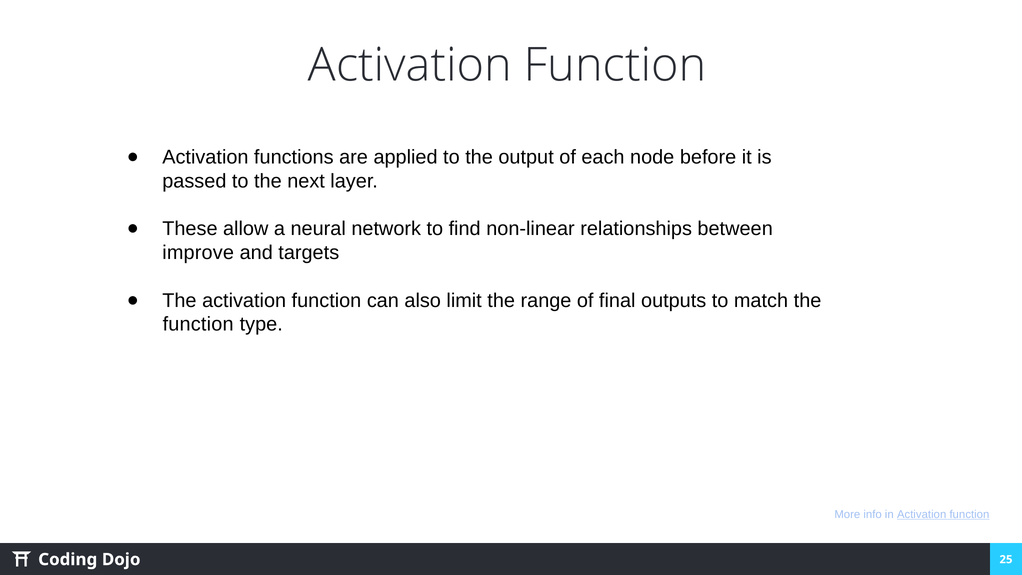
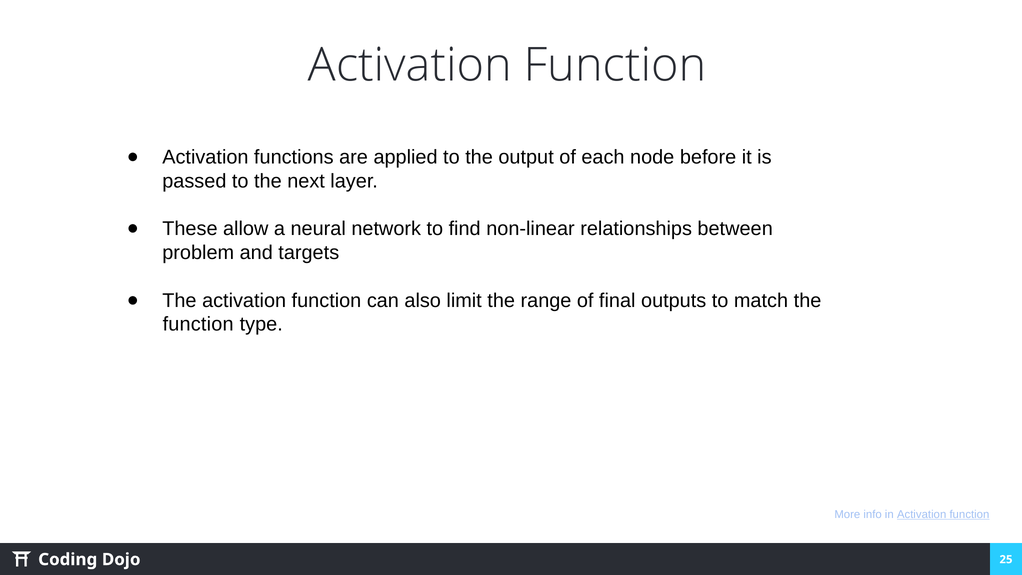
improve: improve -> problem (198, 253)
